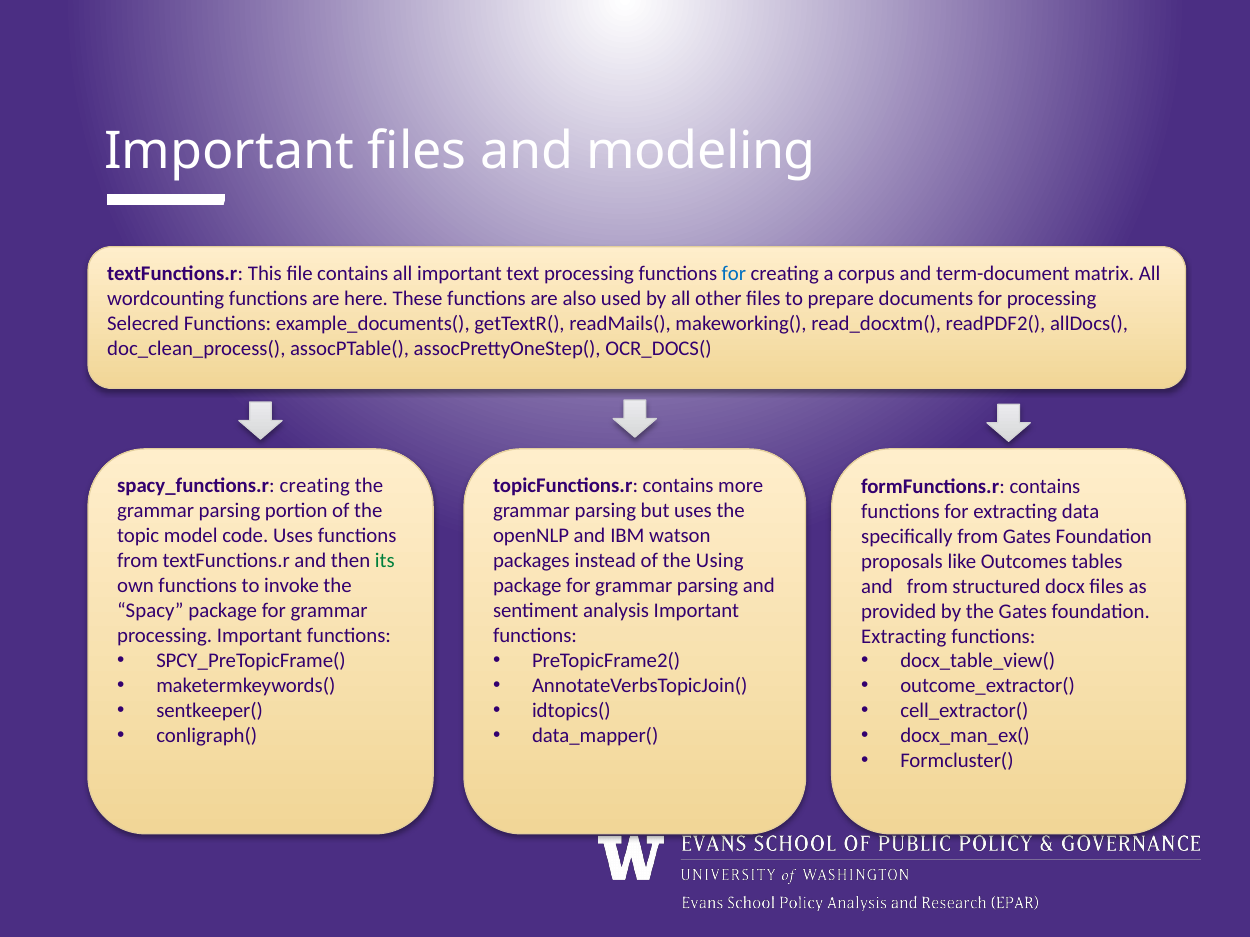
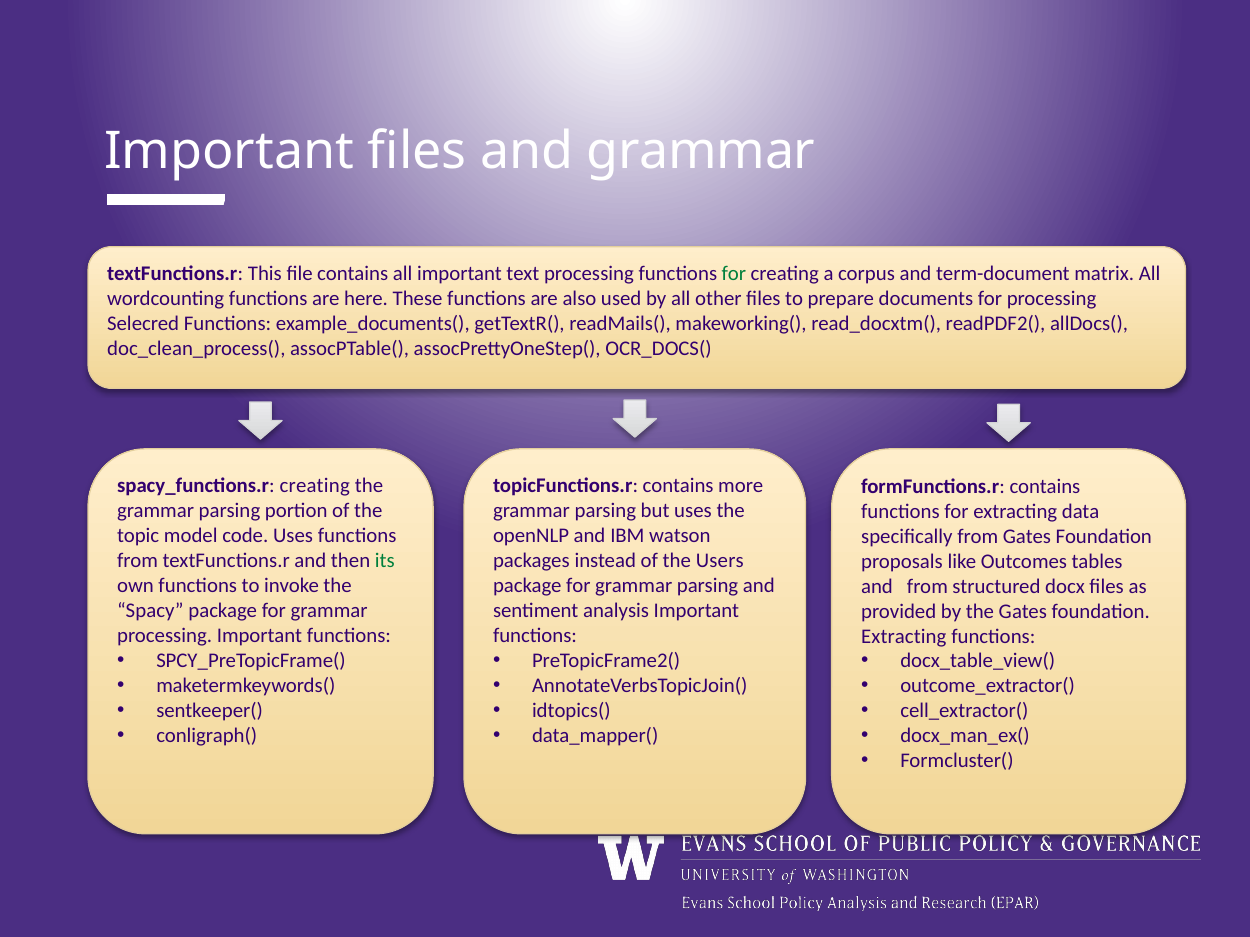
and modeling: modeling -> grammar (701, 152)
for colour: blue -> green (734, 274)
Using: Using -> Users (720, 561)
